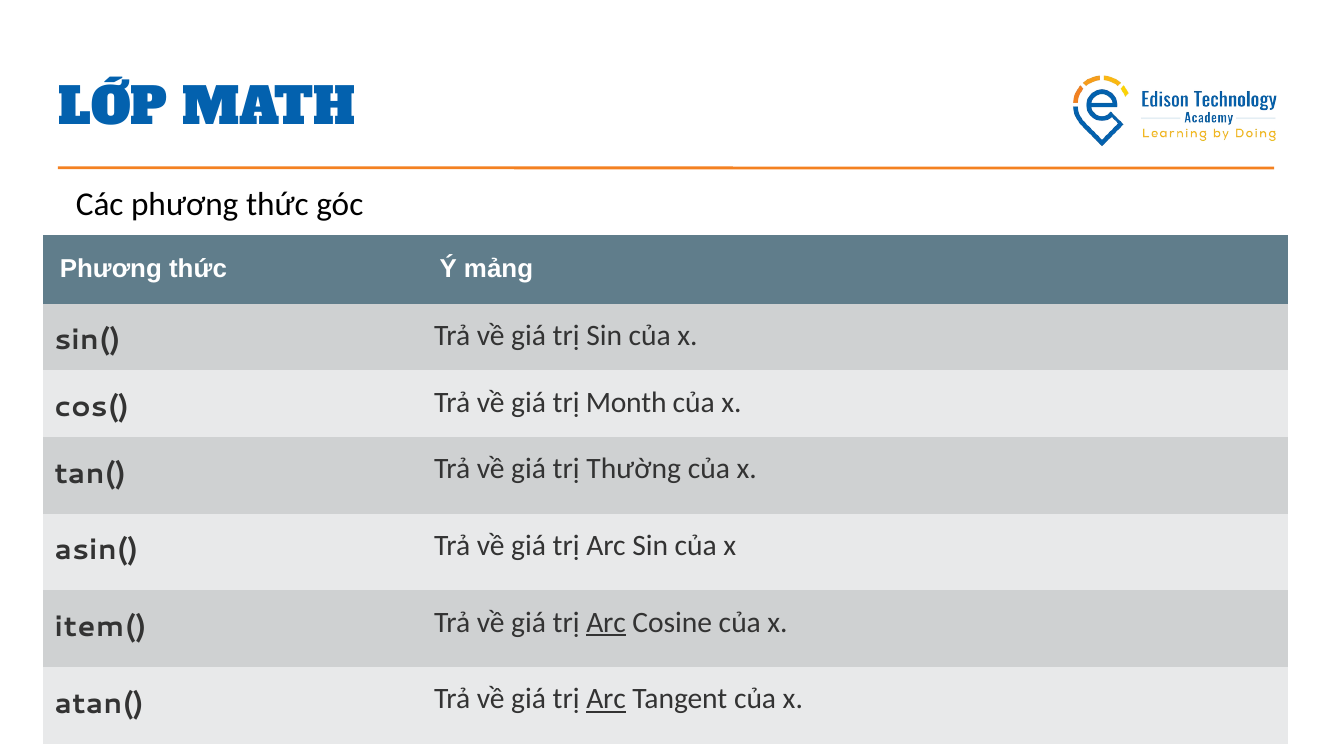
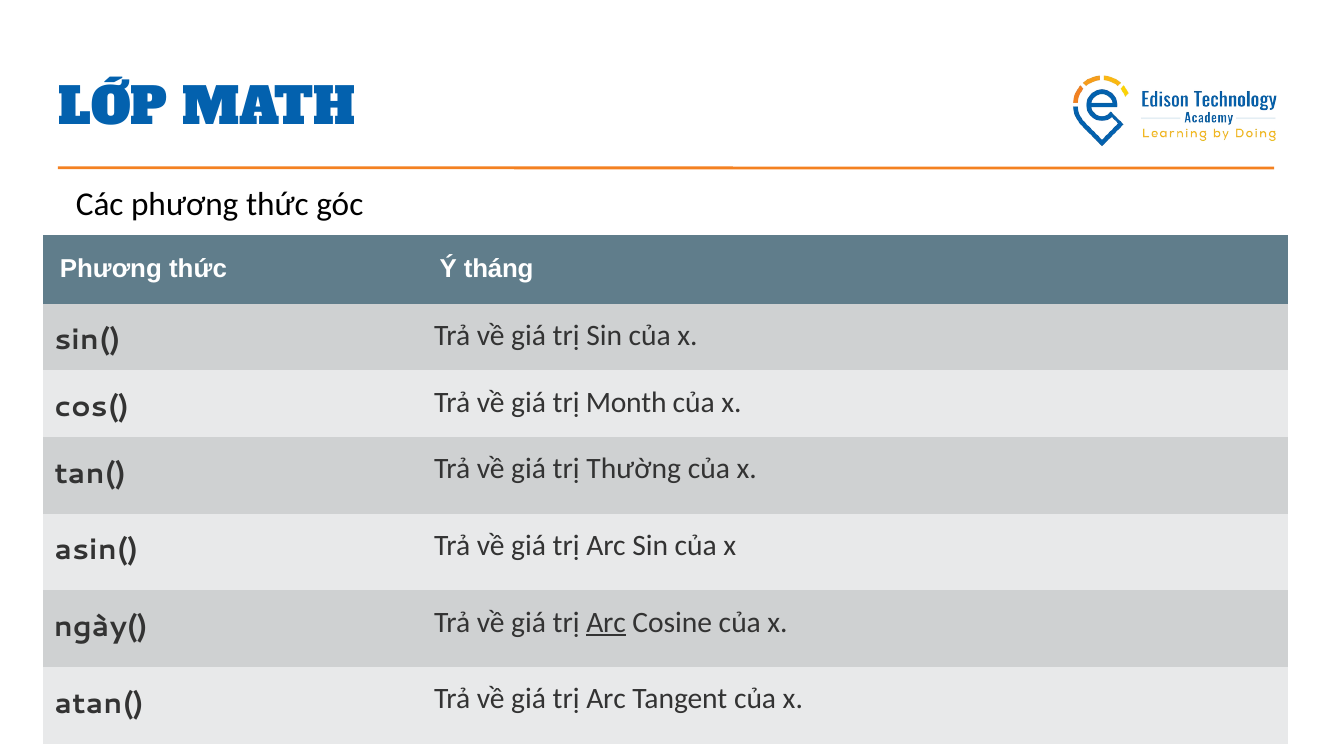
mảng: mảng -> tháng (499, 269)
item(: item( -> ngày( (101, 627)
Arc underline: present -> none (606, 699)
